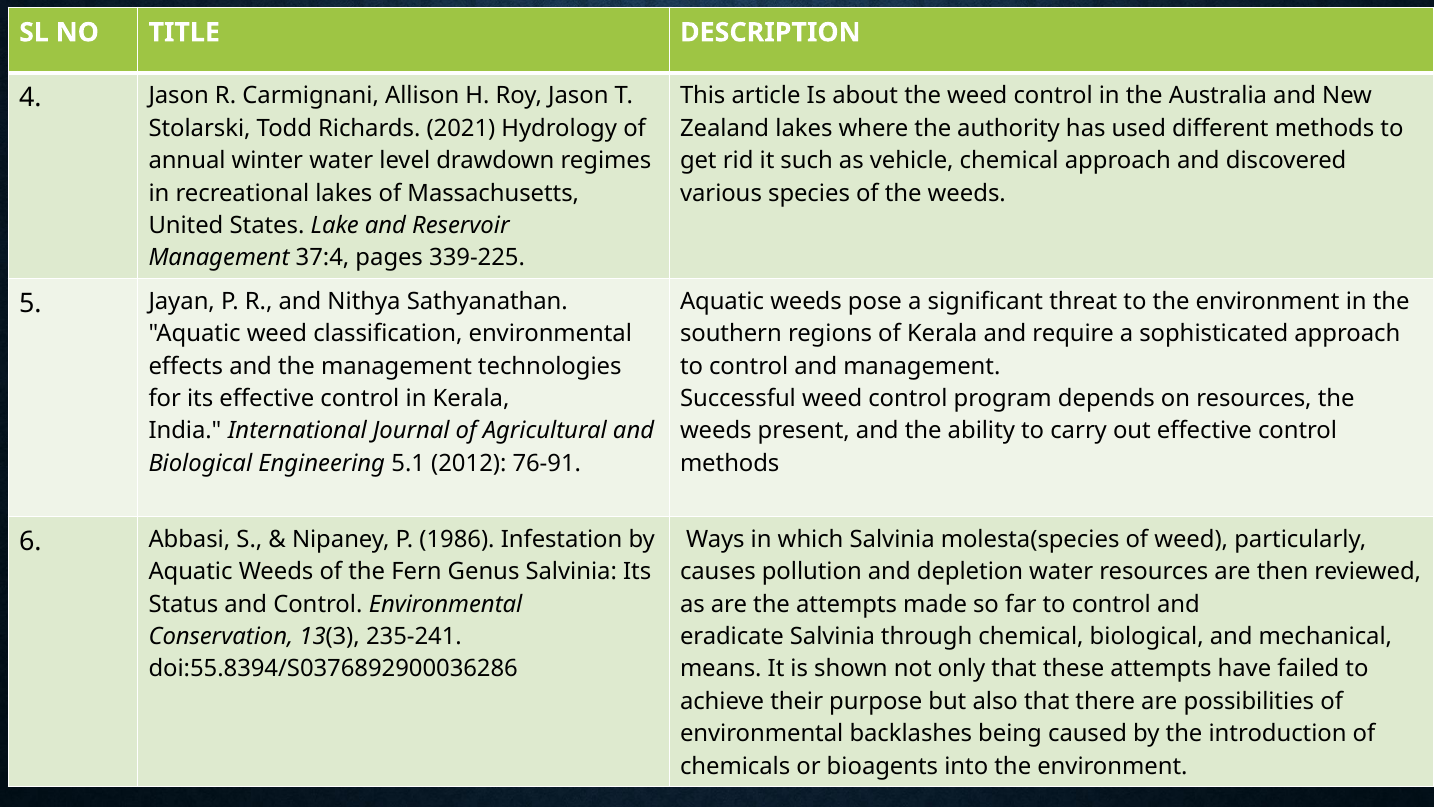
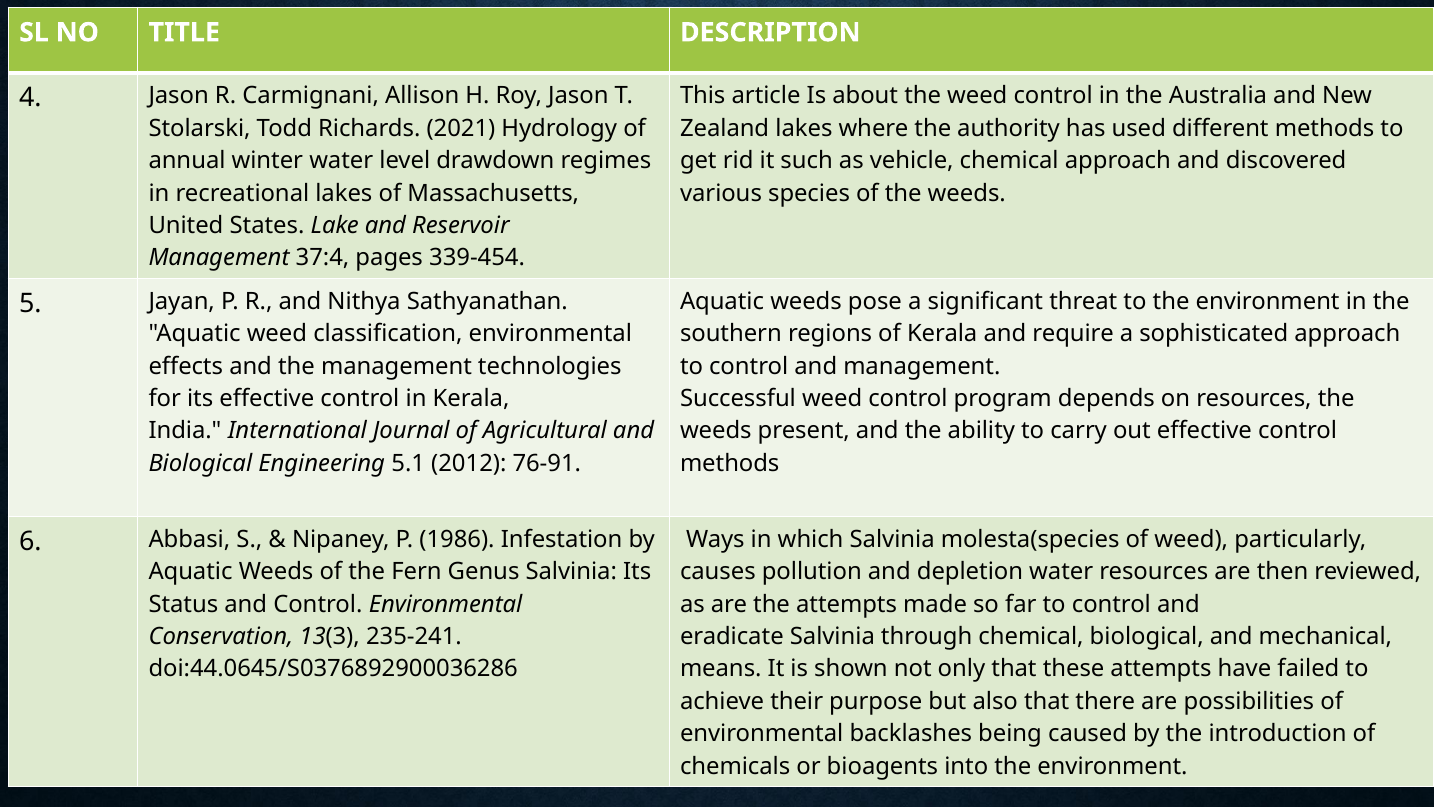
339-225: 339-225 -> 339-454 (477, 258)
doi:55.8394/S0376892900036286: doi:55.8394/S0376892900036286 -> doi:44.0645/S0376892900036286 (333, 669)
